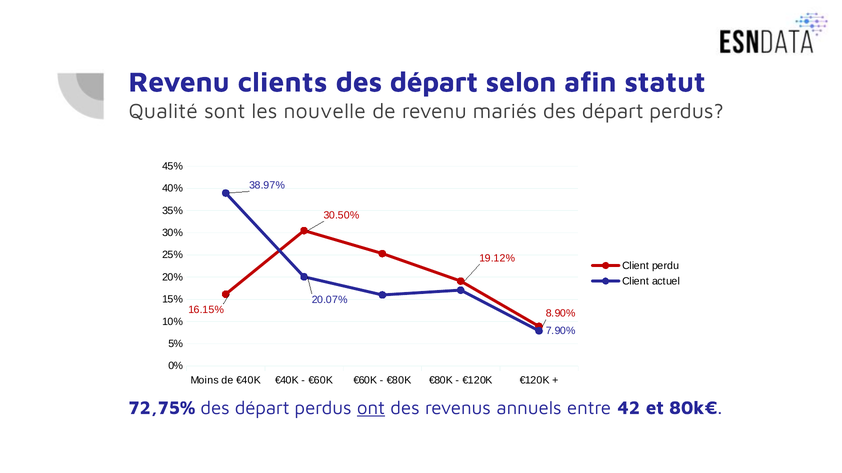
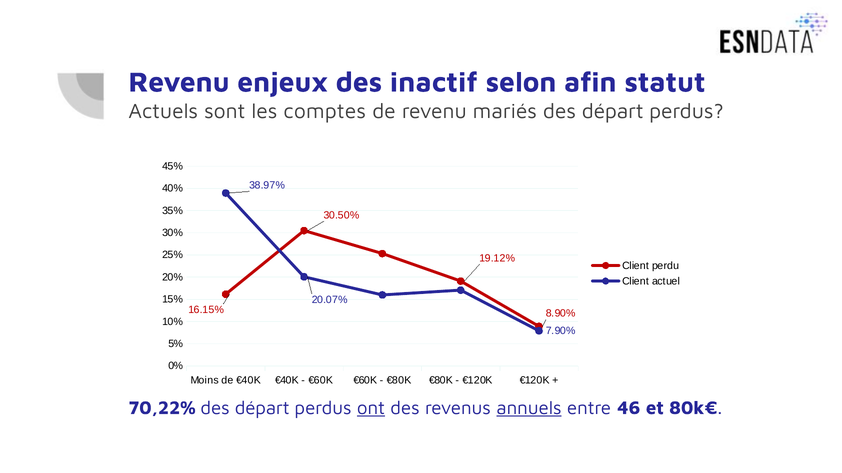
clients: clients -> enjeux (283, 82)
départ: départ -> inactif (434, 82)
Qualité: Qualité -> Actuels (163, 111)
nouvelle: nouvelle -> comptes (325, 111)
72,75%: 72,75% -> 70,22% (162, 408)
annuels underline: none -> present (529, 408)
42: 42 -> 46 (629, 408)
